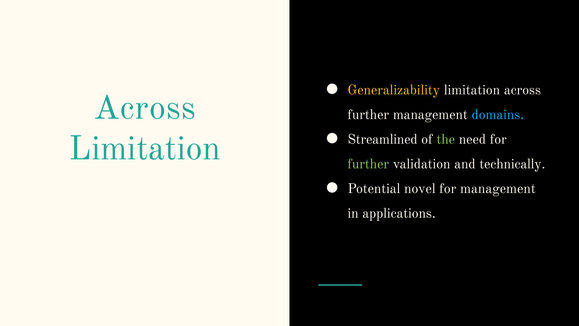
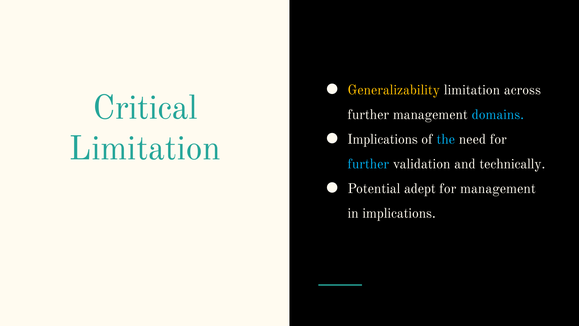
Across: Across -> Critical (145, 108)
Streamlined: Streamlined -> Implications (383, 139)
the colour: light green -> light blue (446, 139)
further colour: light green -> light blue (368, 164)
novel: novel -> adept (420, 188)
in applications: applications -> implications (399, 213)
